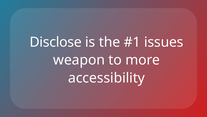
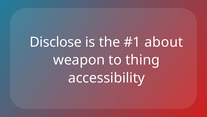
issues: issues -> about (164, 42)
more: more -> thing (143, 60)
